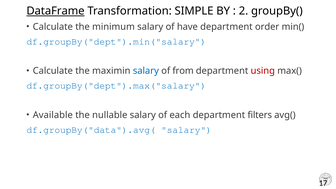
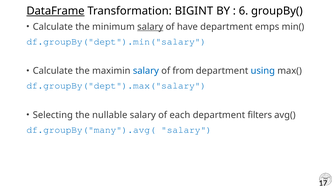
SIMPLE: SIMPLE -> BIGINT (194, 11)
2: 2 -> 6 (243, 11)
salary underline: none -> present (150, 27)
order: order -> emps (267, 27)
using colour: red -> blue (263, 71)
Available: Available -> Selecting (53, 115)
df.groupBy("data").avg(: df.groupBy("data").avg( -> df.groupBy("many").avg( (91, 130)
